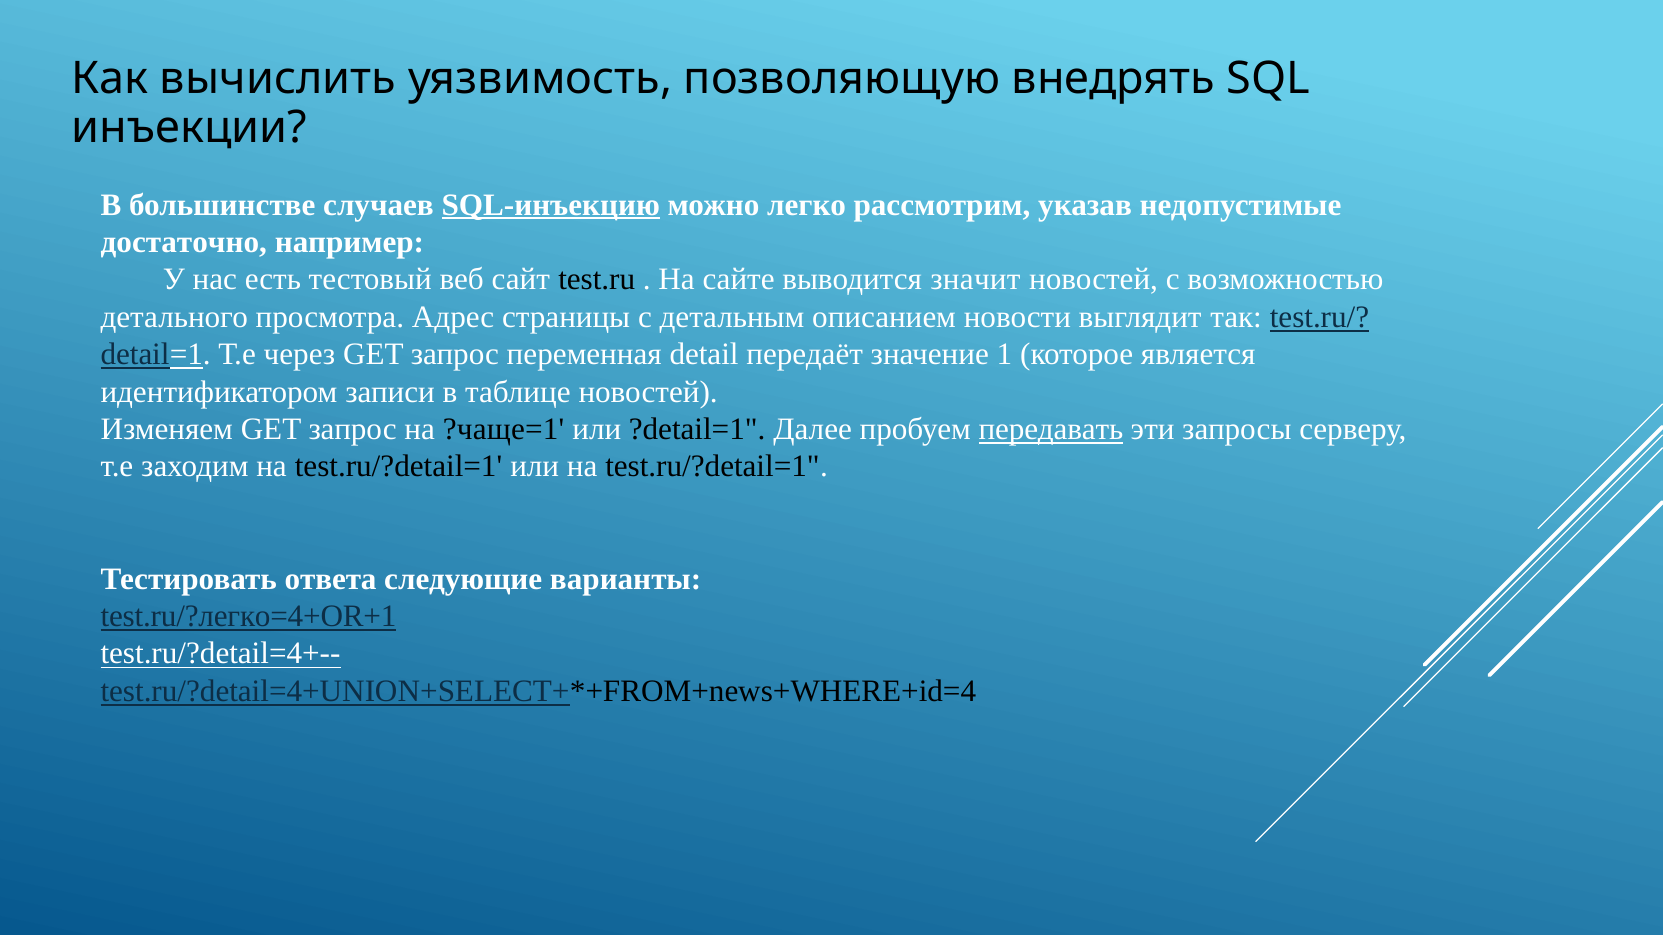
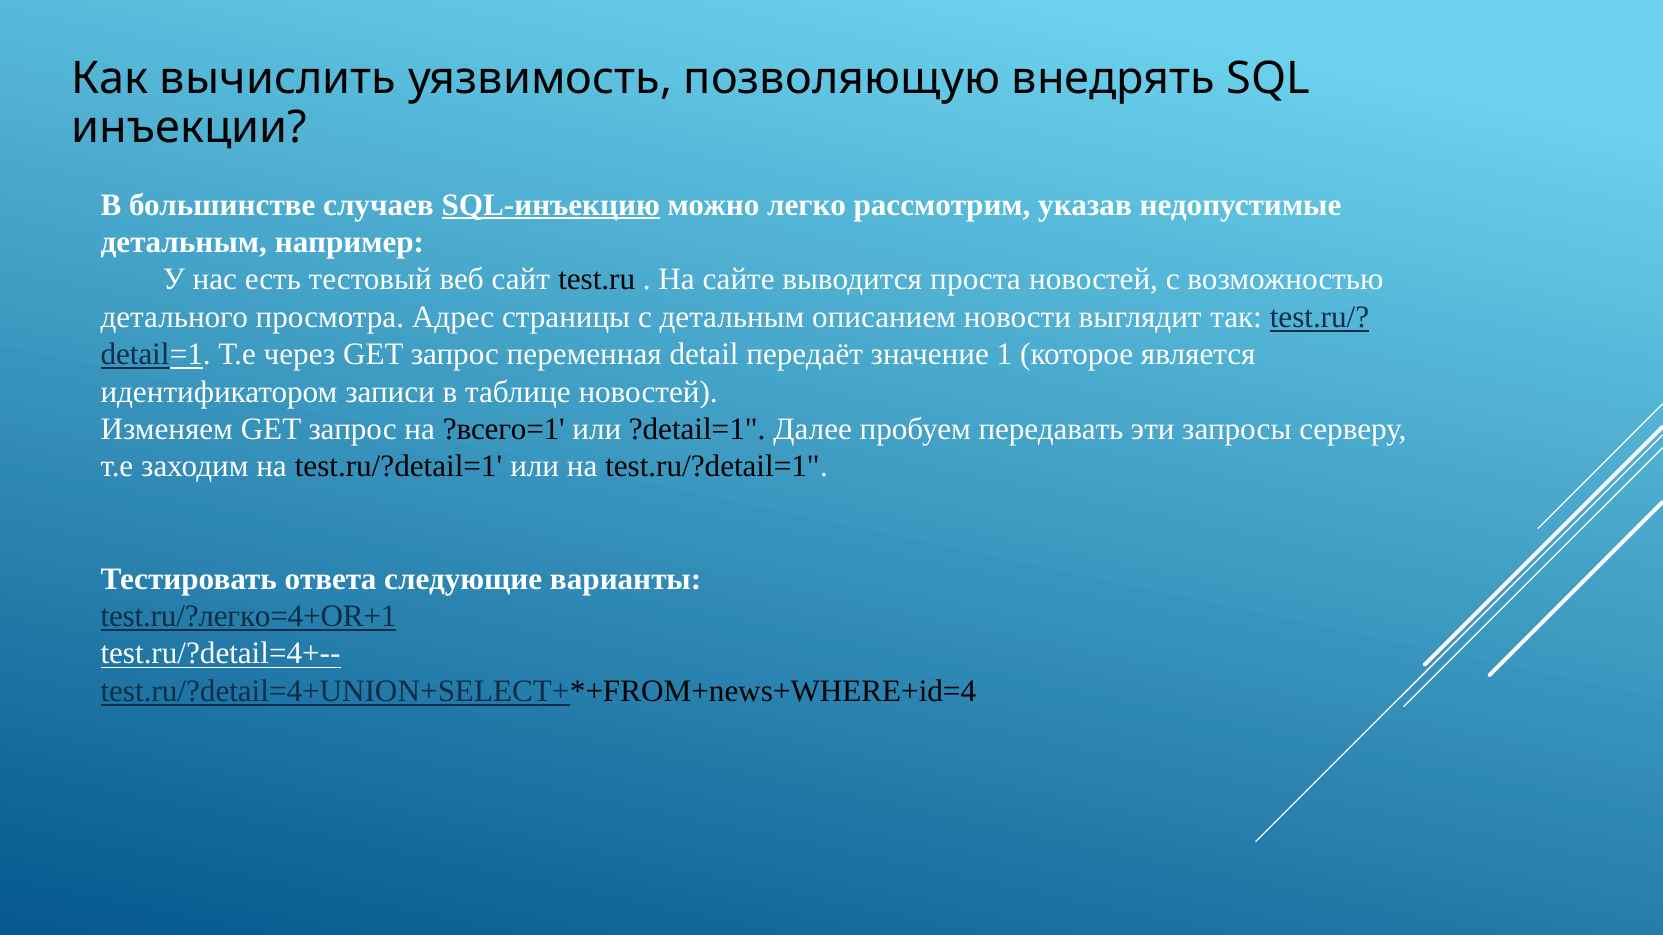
достаточно: достаточно -> детальным (184, 242)
значит: значит -> проста (975, 280)
?чаще=1: ?чаще=1 -> ?всего=1 (504, 429)
передавать underline: present -> none (1051, 429)
